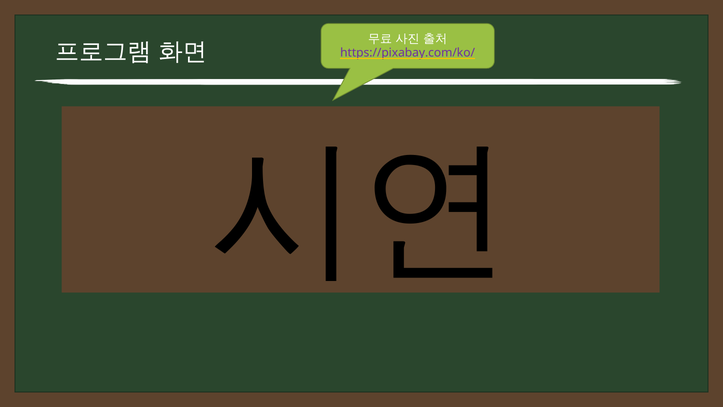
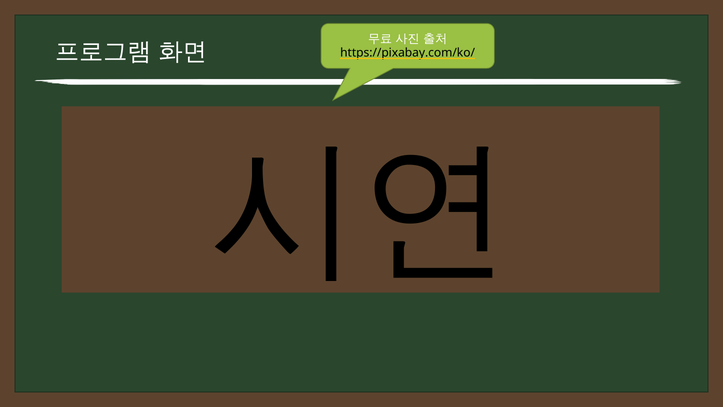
https://pixabay.com/ko/ colour: purple -> black (408, 53)
